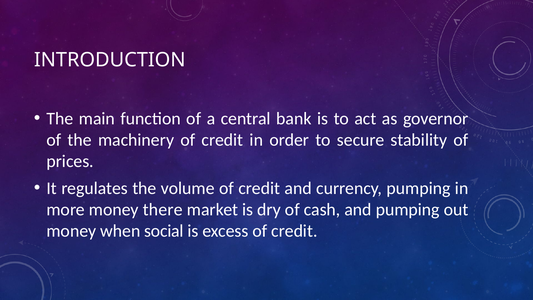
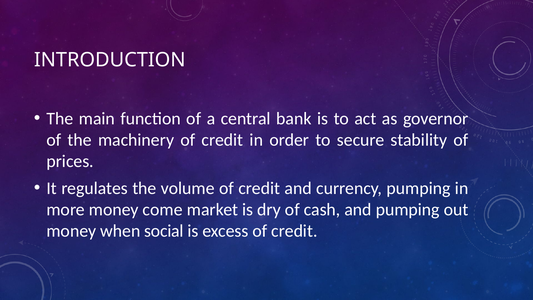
there: there -> come (163, 209)
